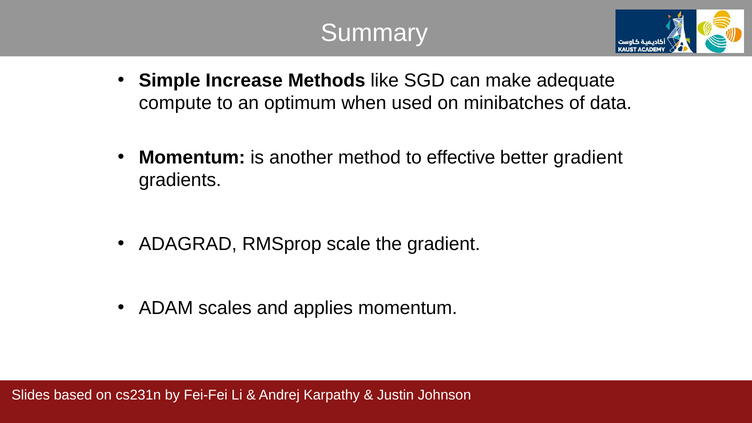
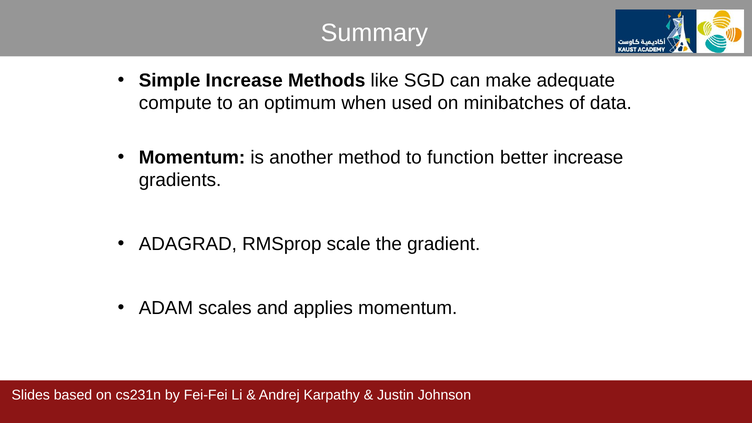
effective: effective -> function (461, 158)
better gradient: gradient -> increase (588, 158)
